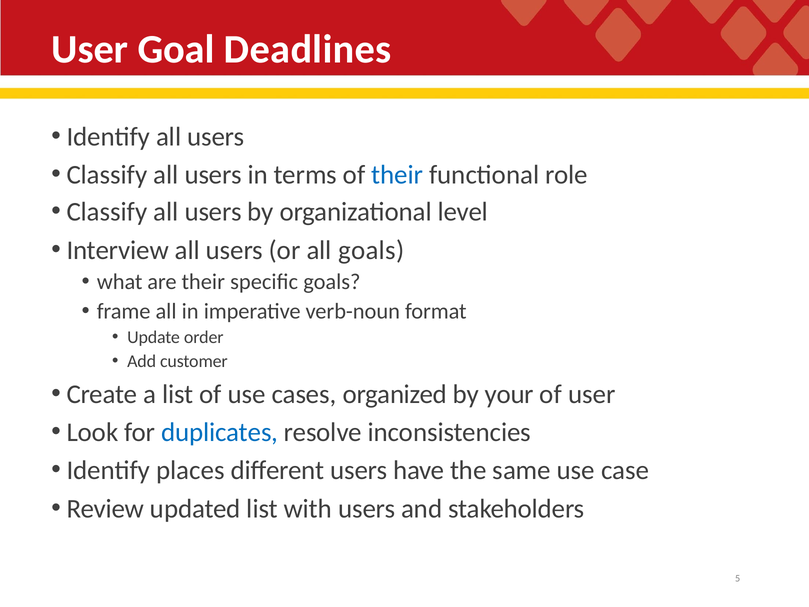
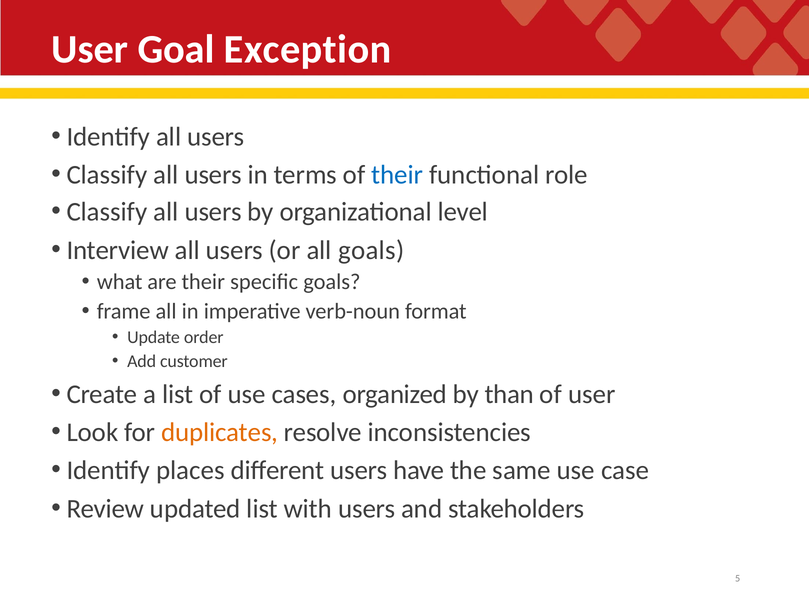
Deadlines: Deadlines -> Exception (308, 49)
your: your -> than (509, 394)
duplicates colour: blue -> orange (220, 432)
